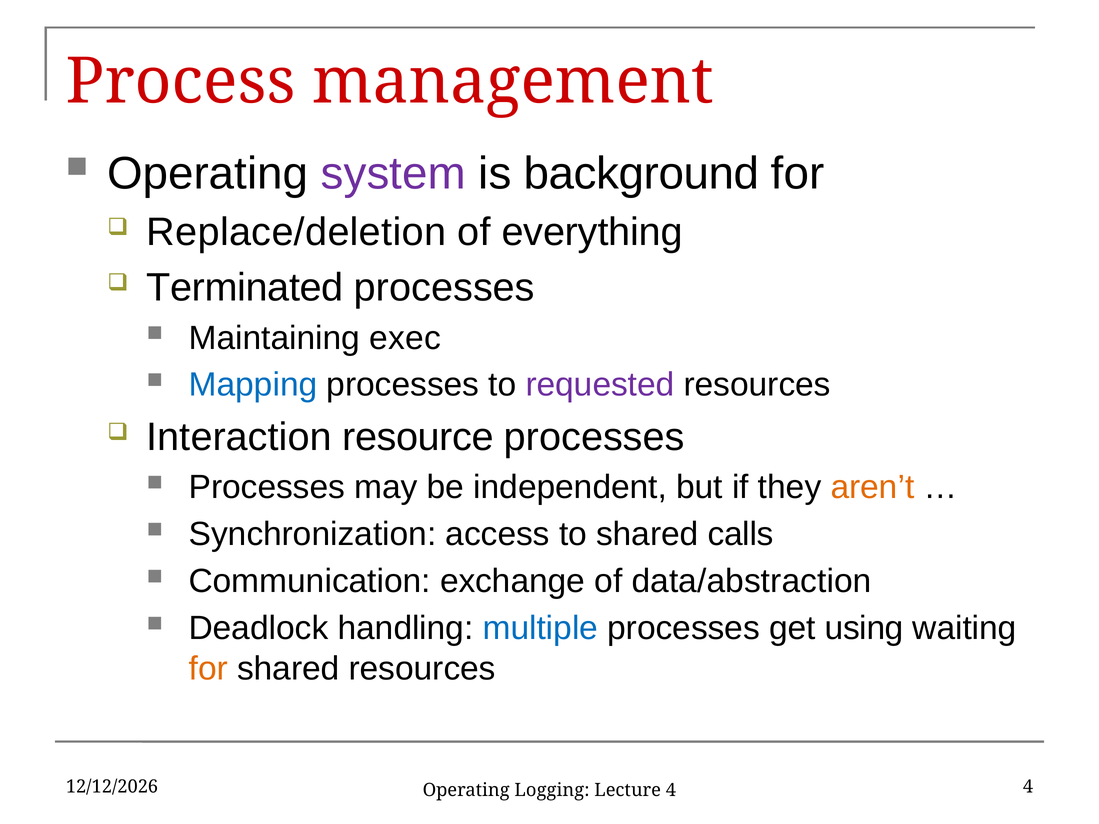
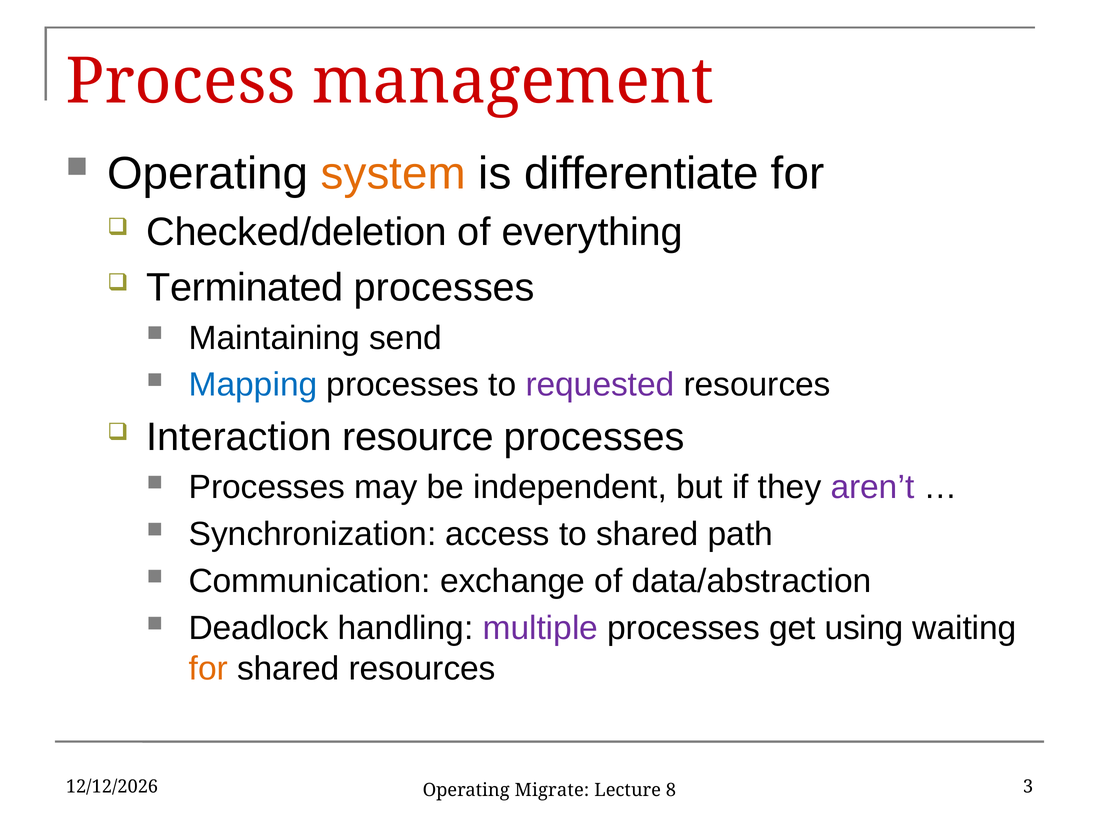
system colour: purple -> orange (393, 174)
background: background -> differentiate (641, 174)
Replace/deletion: Replace/deletion -> Checked/deletion (297, 232)
exec: exec -> send (405, 338)
aren’t colour: orange -> purple (872, 488)
calls: calls -> path (740, 535)
multiple colour: blue -> purple (540, 629)
4: 4 -> 3 (1028, 787)
Logging: Logging -> Migrate (552, 791)
Lecture 4: 4 -> 8 (671, 791)
